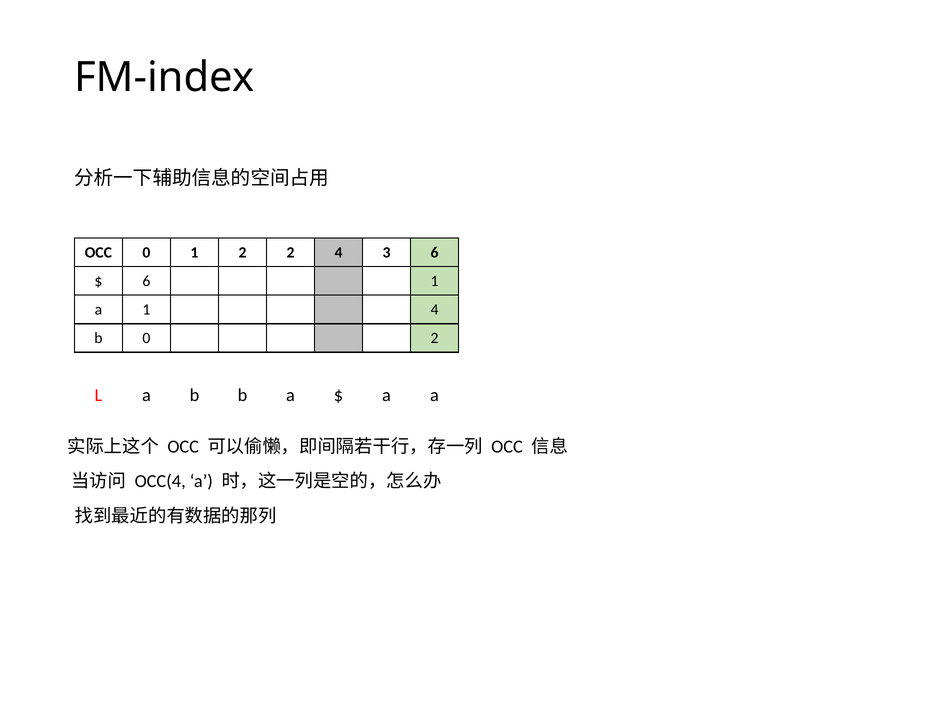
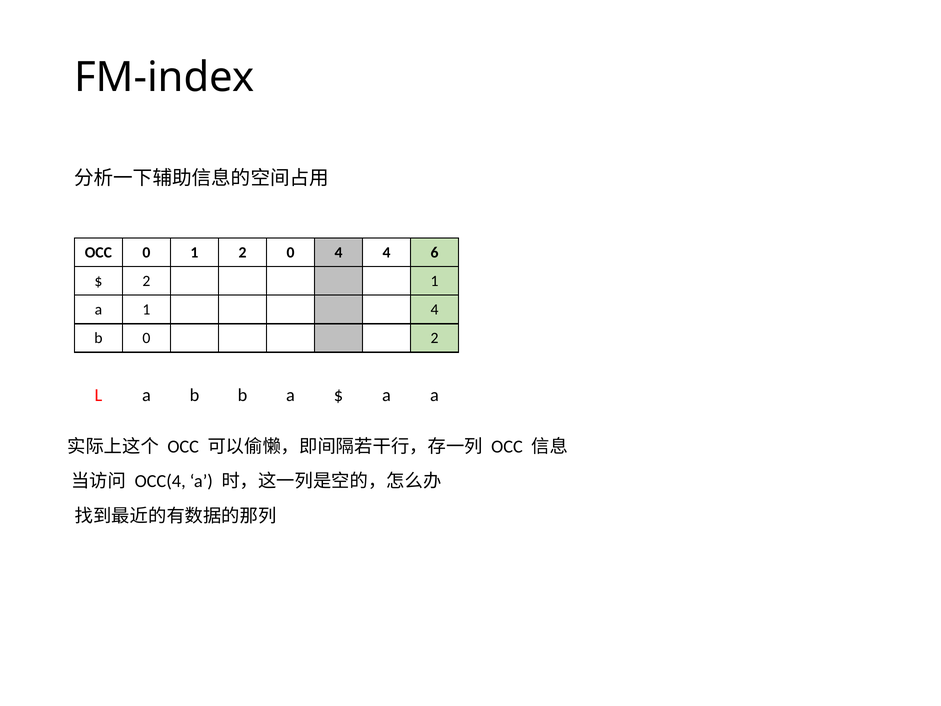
2 2: 2 -> 0 (290, 252)
4 3: 3 -> 4 (387, 252)
6: 6 -> 2 (146, 281)
